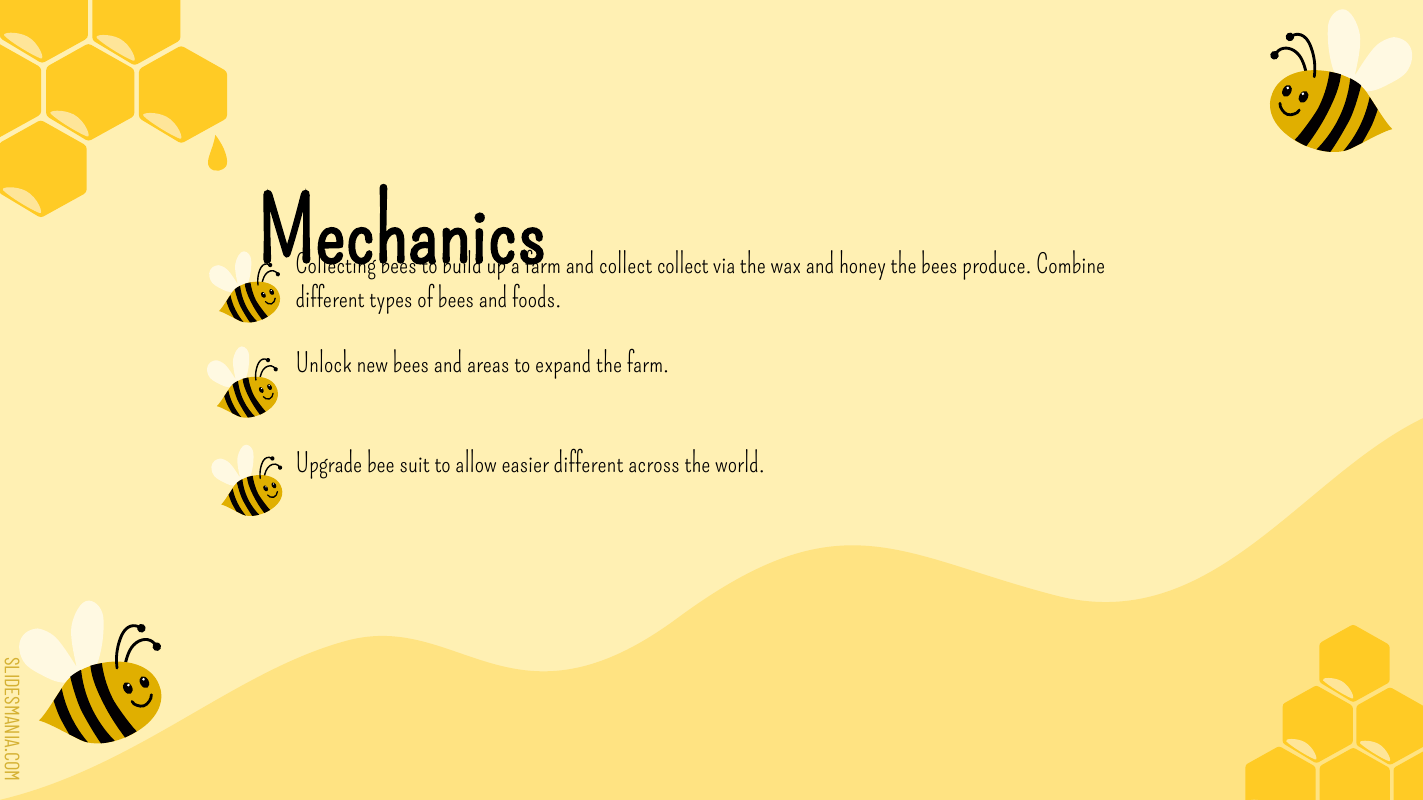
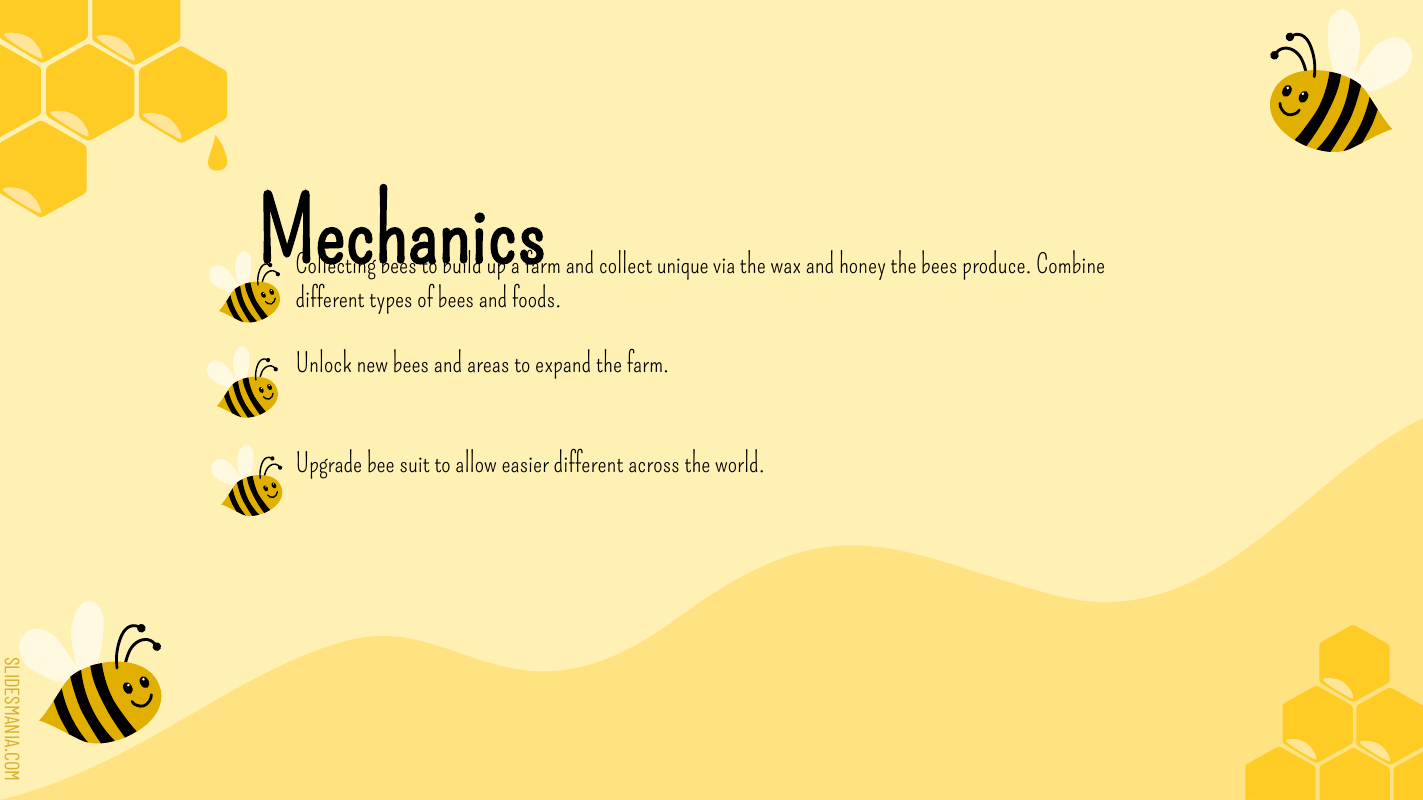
collect collect: collect -> unique (683, 264)
